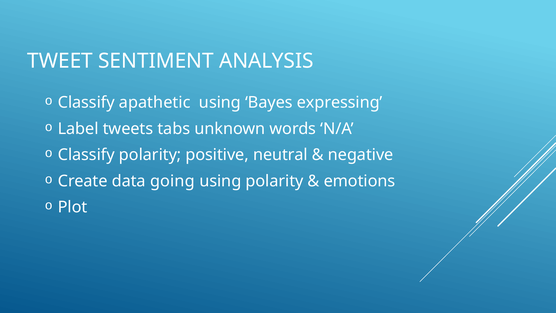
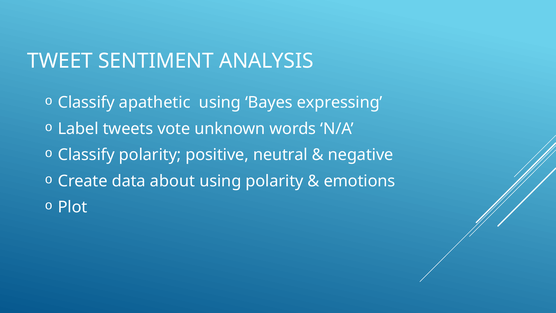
tabs: tabs -> vote (174, 129)
going: going -> about (172, 181)
